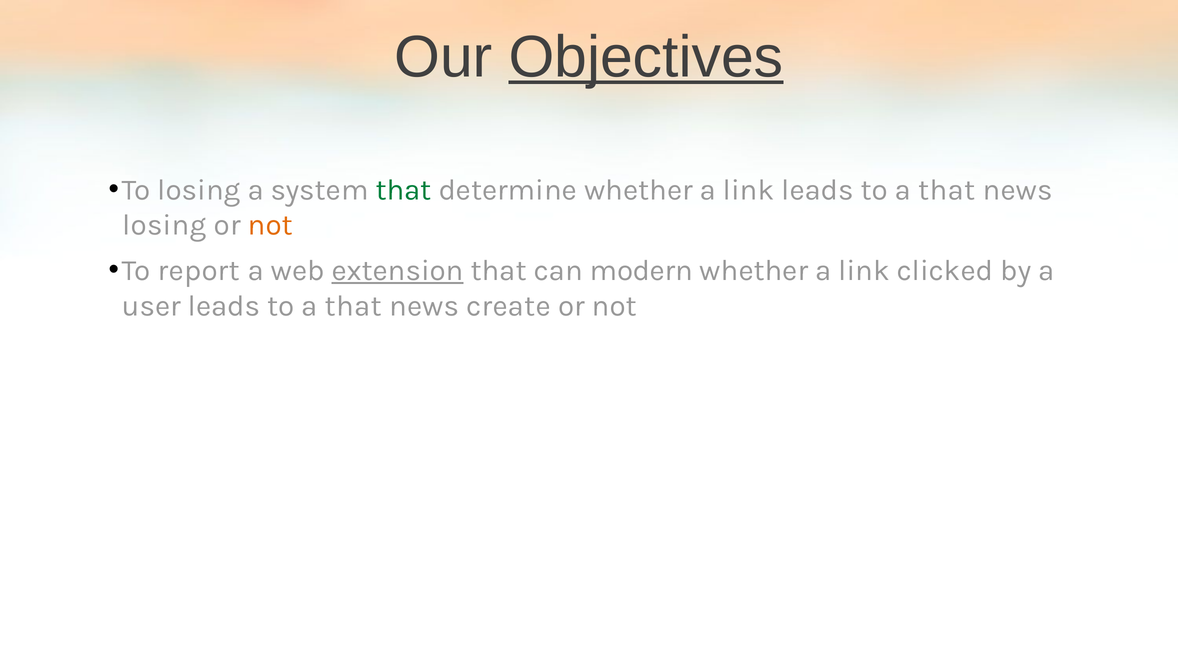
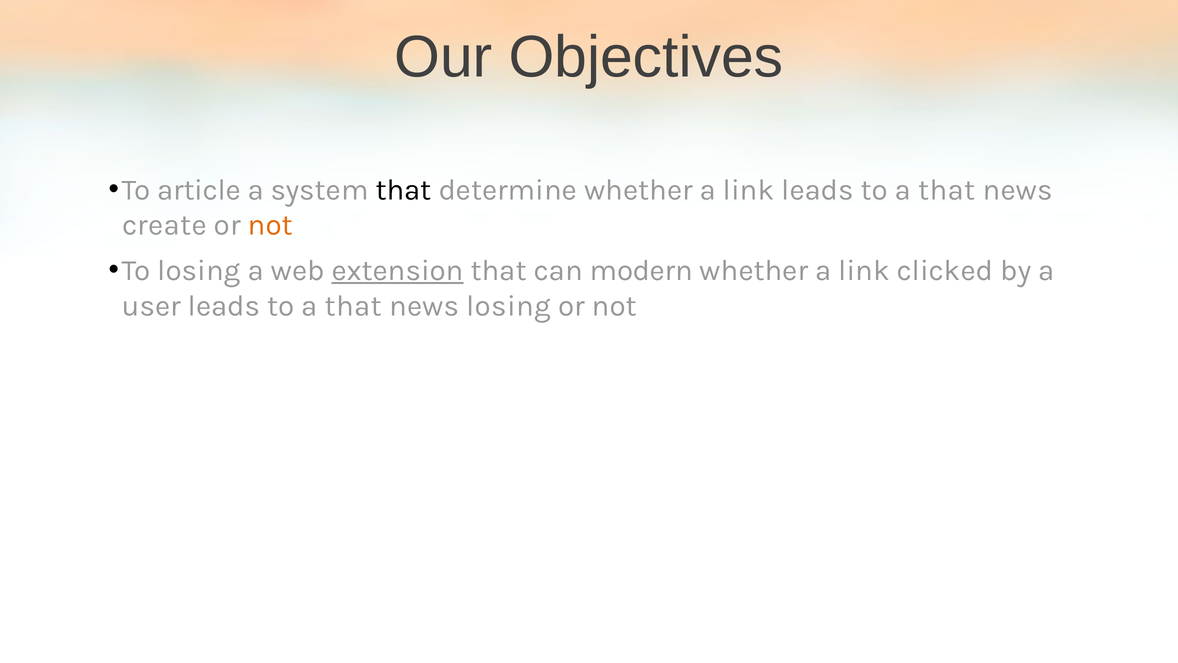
Objectives underline: present -> none (646, 57)
To losing: losing -> article (199, 190)
that colour: green -> black (404, 190)
losing: losing -> create (164, 225)
To report: report -> losing (199, 270)
news create: create -> losing (509, 306)
